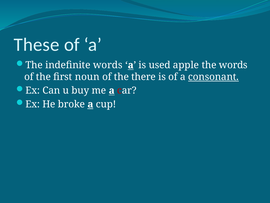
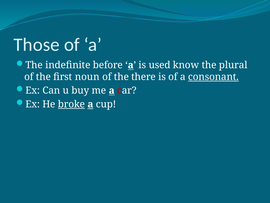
These: These -> Those (37, 45)
indefinite words: words -> before (108, 65)
apple: apple -> know (186, 65)
the words: words -> plural (233, 65)
broke underline: none -> present (71, 104)
